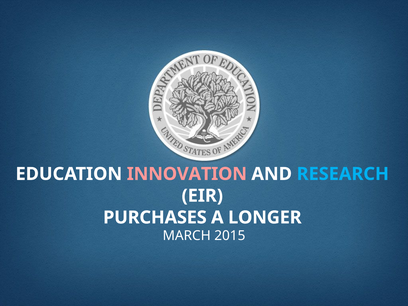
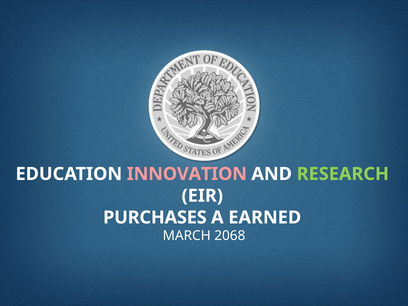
RESEARCH colour: light blue -> light green (343, 174)
LONGER: LONGER -> EARNED (265, 217)
2015: 2015 -> 2068 (230, 236)
